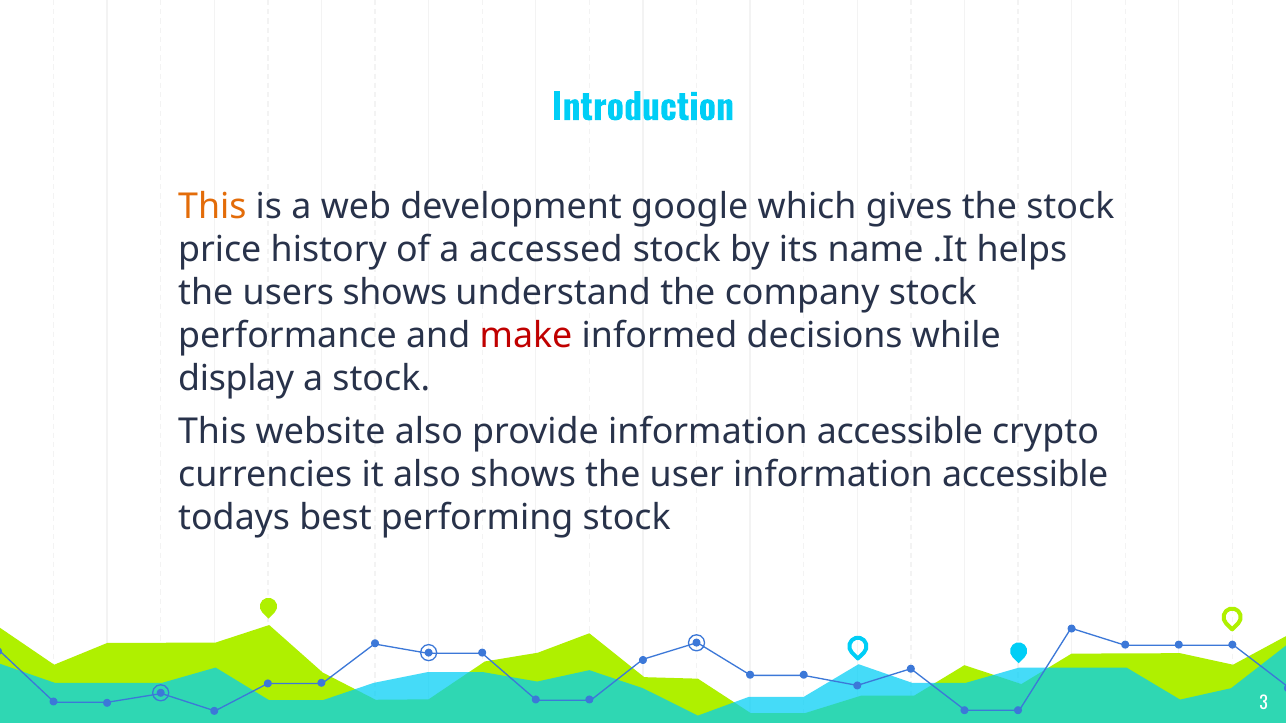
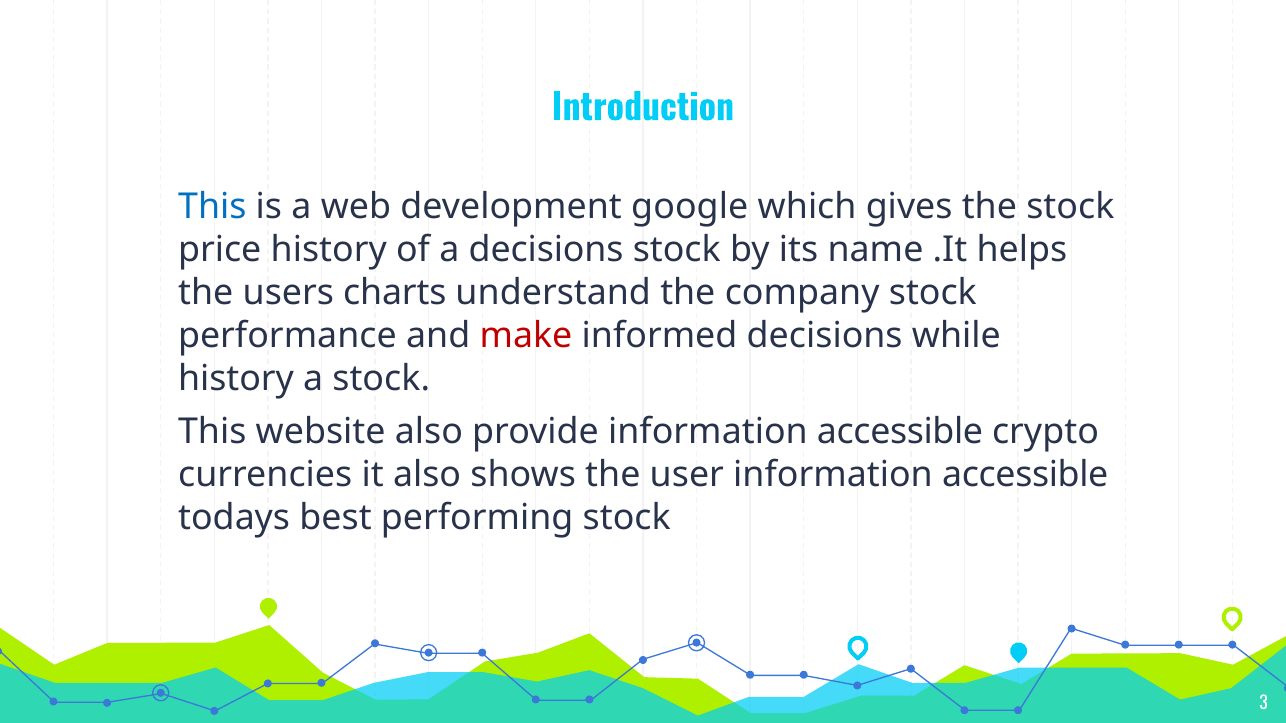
This colour: orange -> blue (212, 207)
a accessed: accessed -> decisions (546, 250)
users shows: shows -> charts (395, 293)
display: display -> history (236, 378)
